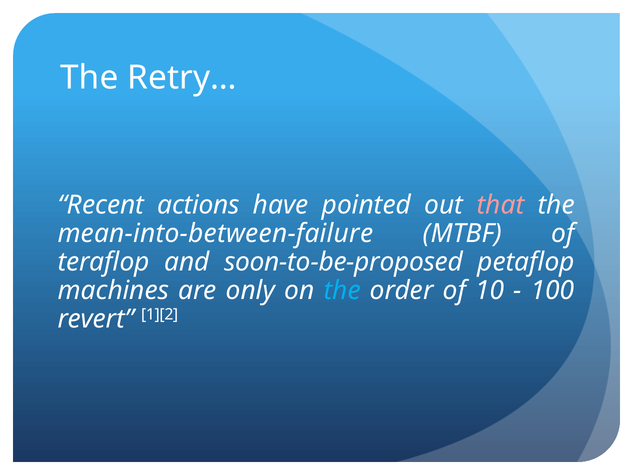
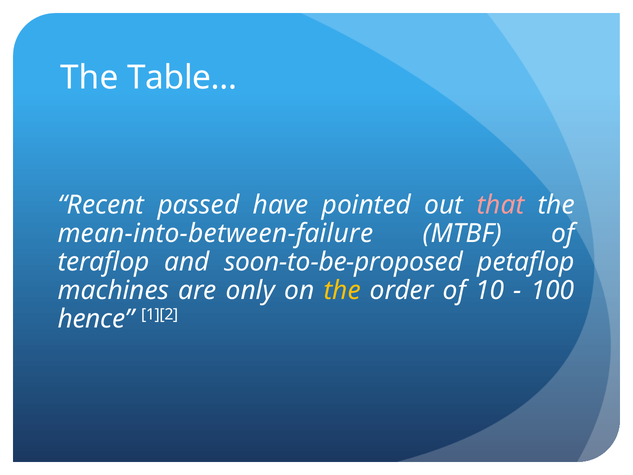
Retry…: Retry… -> Table… (182, 78)
actions: actions -> passed (198, 205)
the colour: light blue -> yellow (342, 290)
revert: revert -> hence (96, 319)
